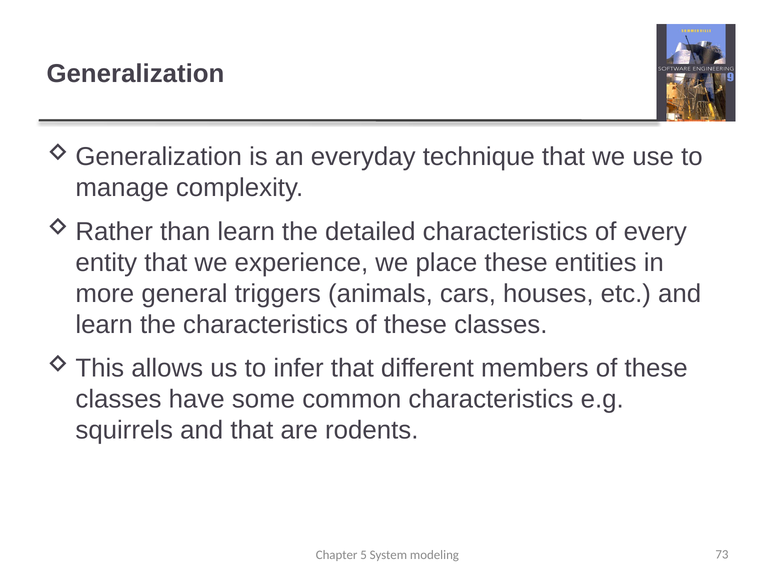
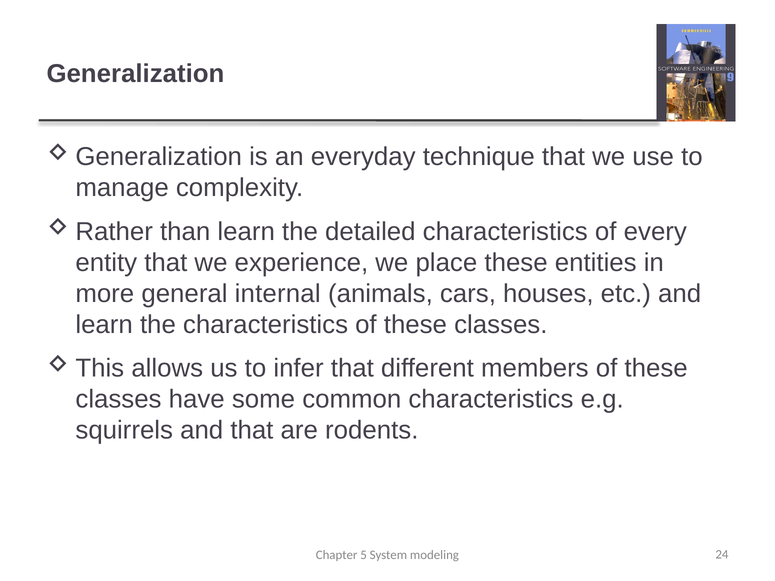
triggers: triggers -> internal (278, 294)
73: 73 -> 24 (722, 555)
